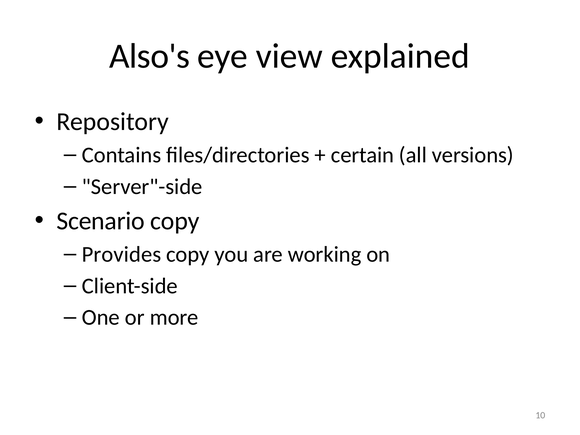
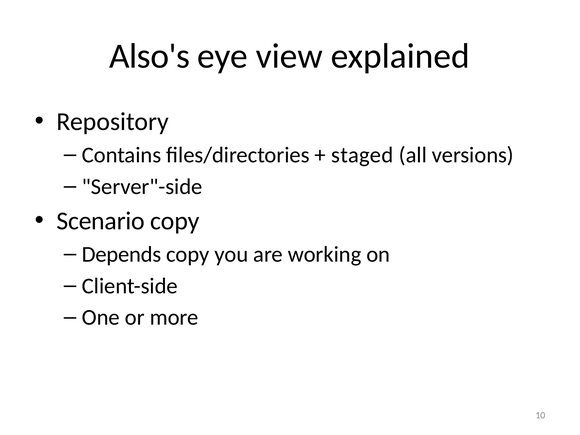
certain: certain -> staged (362, 155)
Provides: Provides -> Depends (122, 254)
